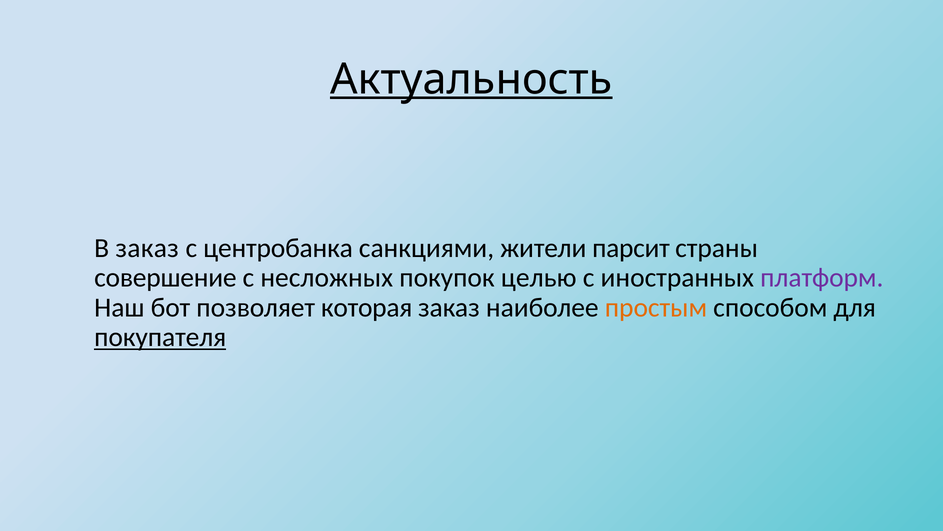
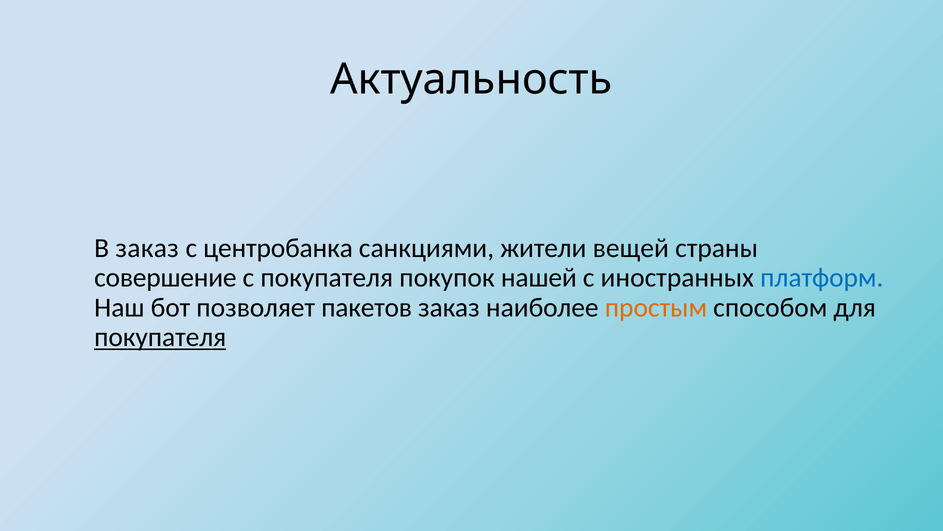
Актуальность underline: present -> none (471, 79)
парсит: парсит -> вещей (631, 248)
с несложных: несложных -> покупателя (327, 278)
целью: целью -> нашей (539, 278)
платформ colour: purple -> blue (822, 278)
которая: которая -> пакетов (367, 307)
